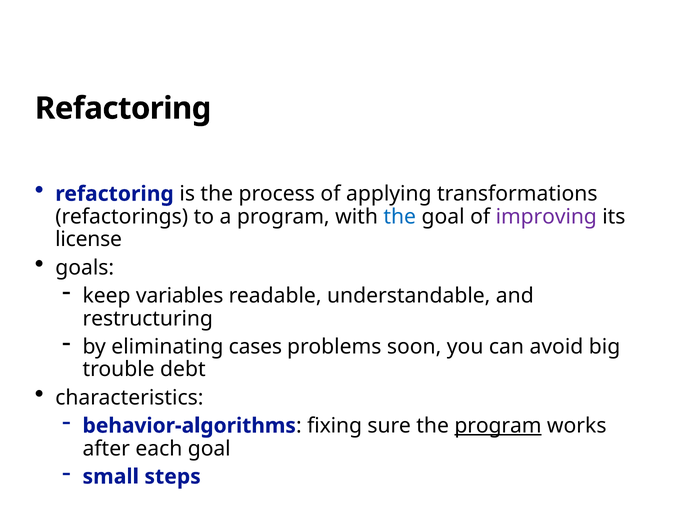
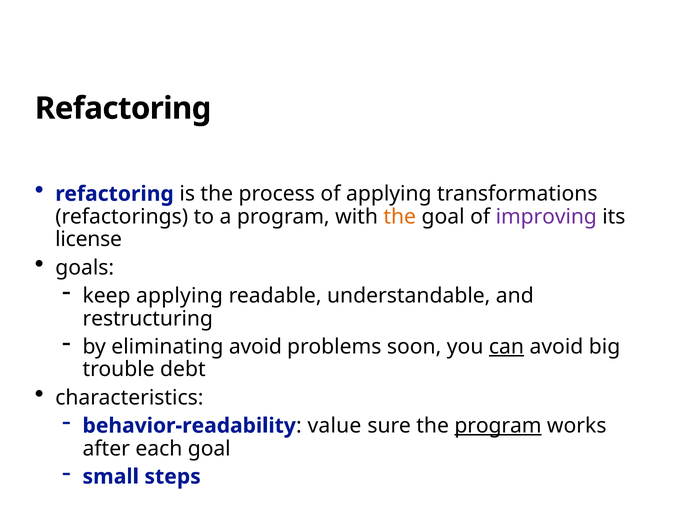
the colour: blue -> orange (400, 217)
keep variables: variables -> applying (179, 296)
eliminating cases: cases -> avoid (255, 347)
can underline: none -> present (506, 347)
behavior-algorithms: behavior-algorithms -> behavior-readability (189, 426)
fixing: fixing -> value (334, 426)
